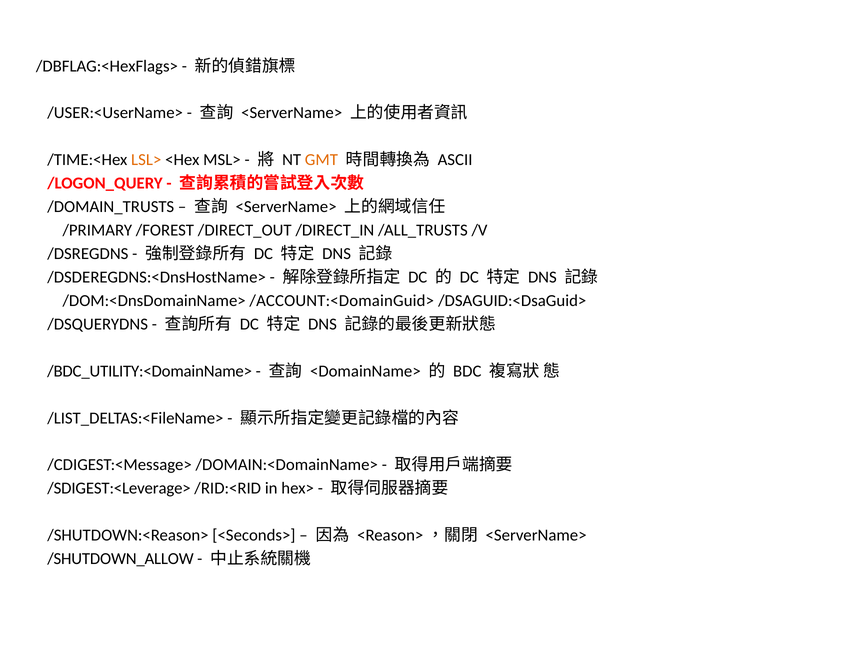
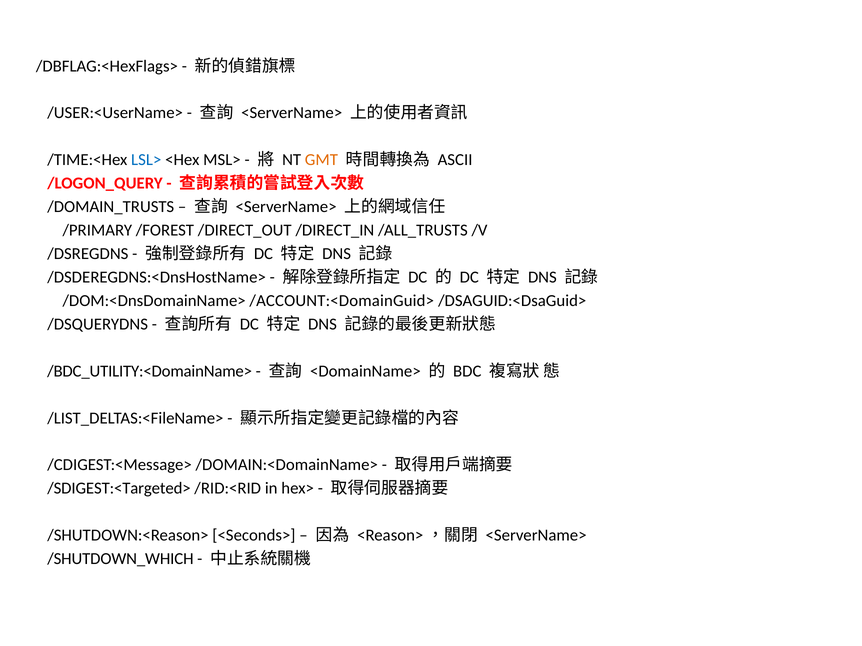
LSL> colour: orange -> blue (146, 160)
/SDIGEST:<Leverage>: /SDIGEST:<Leverage> -> /SDIGEST:<Targeted> (119, 489)
/SHUTDOWN_ALLOW: /SHUTDOWN_ALLOW -> /SHUTDOWN_WHICH (120, 559)
